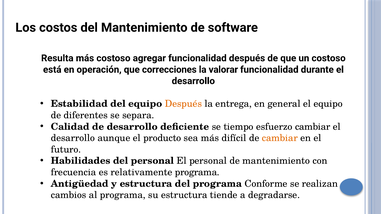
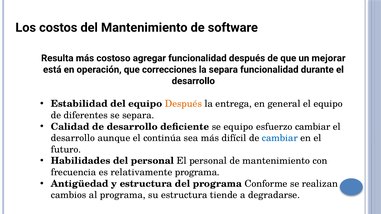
un costoso: costoso -> mejorar (329, 58)
la valorar: valorar -> separa (223, 70)
se tiempo: tiempo -> equipo (238, 127)
producto: producto -> continúa (162, 138)
cambiar colour: orange -> blue (280, 138)
